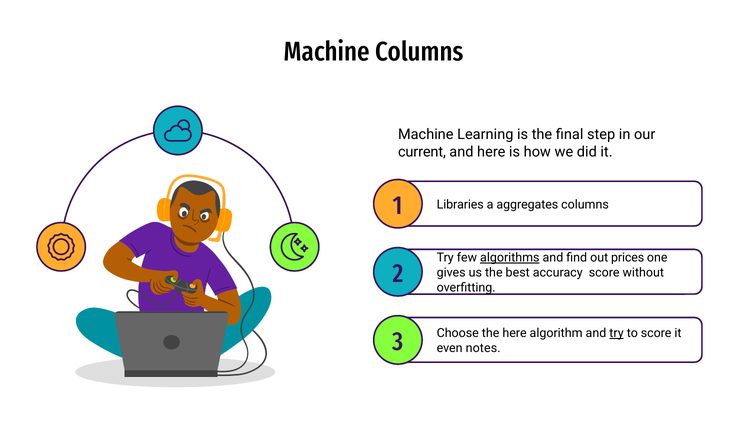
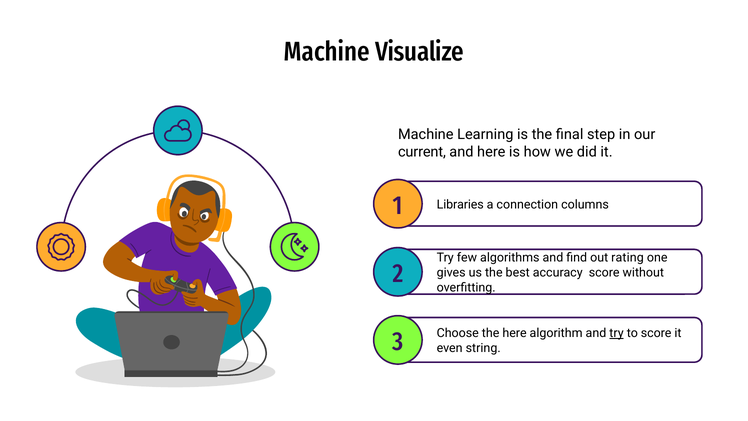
Machine Columns: Columns -> Visualize (420, 52)
aggregates: aggregates -> connection (527, 204)
algorithms underline: present -> none (510, 257)
prices: prices -> rating (628, 257)
notes: notes -> string (483, 348)
